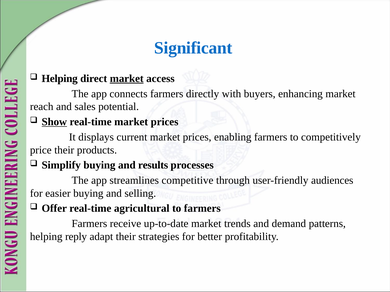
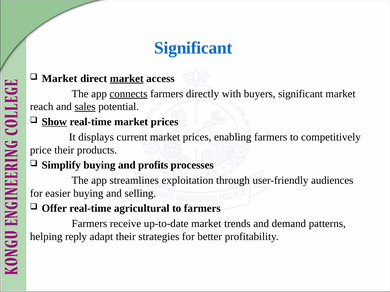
Helping: Helping -> Market (60, 79)
connects underline: none -> present (129, 94)
buyers enhancing: enhancing -> significant (301, 94)
sales underline: none -> present (85, 107)
results: results -> profits (153, 165)
competitive: competitive -> exploitation (188, 181)
